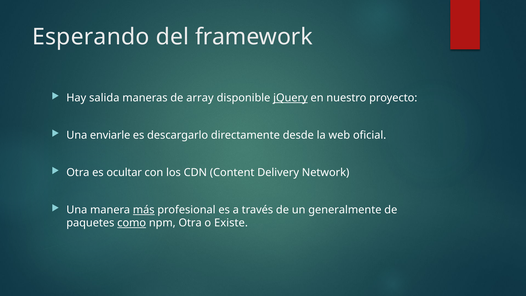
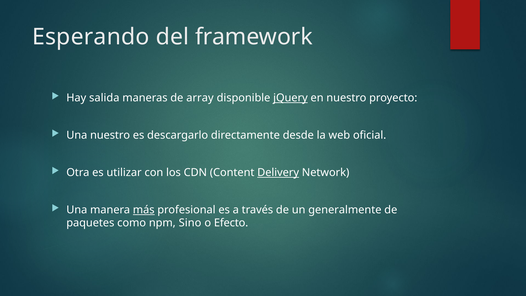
Una enviarle: enviarle -> nuestro (110, 135)
ocultar: ocultar -> utilizar (124, 172)
Delivery underline: none -> present (278, 172)
como underline: present -> none (132, 223)
npm Otra: Otra -> Sino (190, 223)
Existe: Existe -> Efecto (231, 223)
